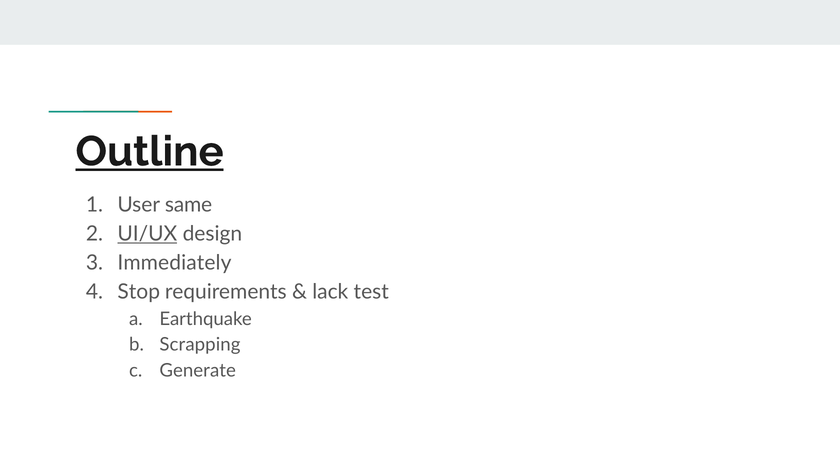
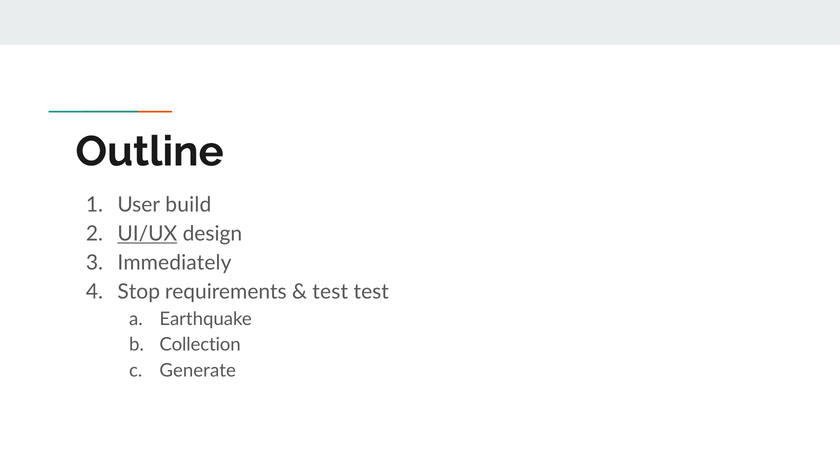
Outline underline: present -> none (150, 151)
same: same -> build (188, 205)
lack: lack -> test (330, 292)
Scrapping: Scrapping -> Collection (200, 344)
